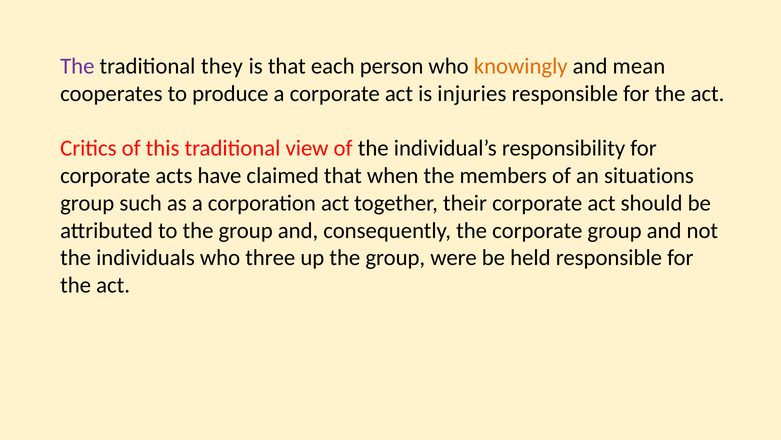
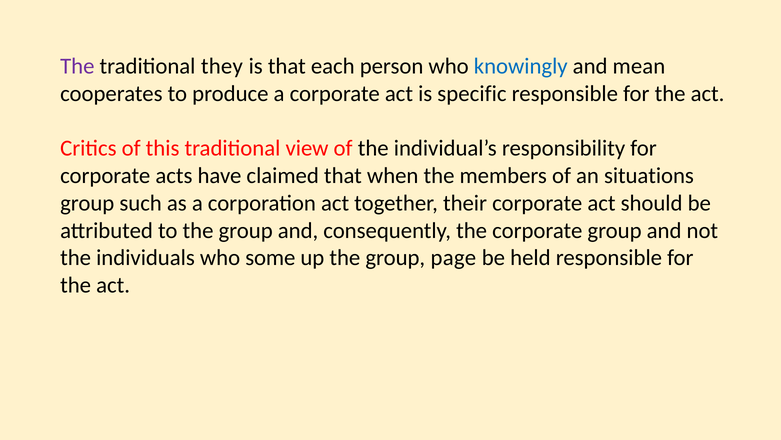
knowingly colour: orange -> blue (521, 66)
injuries: injuries -> specific (472, 93)
three: three -> some (270, 257)
were: were -> page (453, 257)
